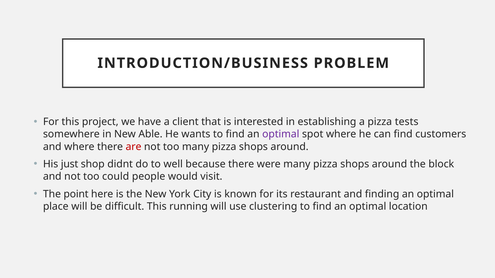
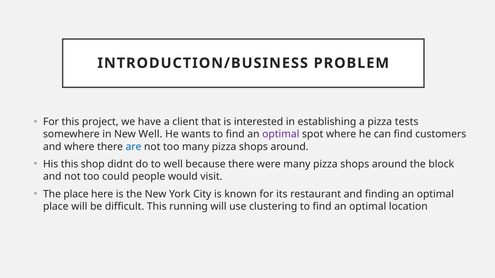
New Able: Able -> Well (150, 134)
are colour: red -> blue (134, 147)
His just: just -> this (70, 164)
The point: point -> place (76, 194)
